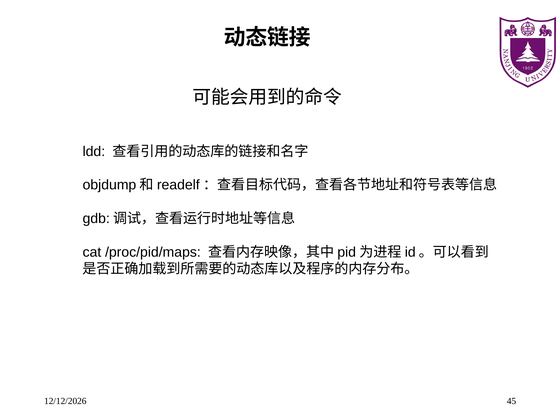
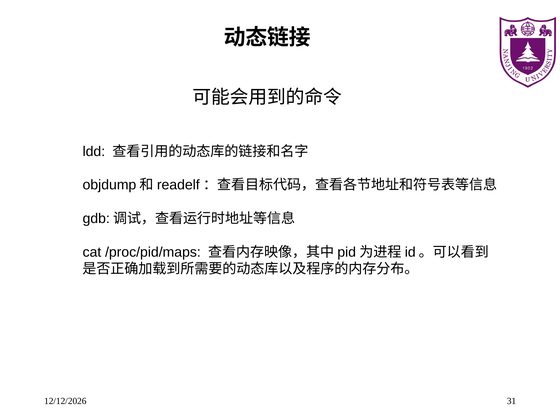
45: 45 -> 31 (511, 401)
